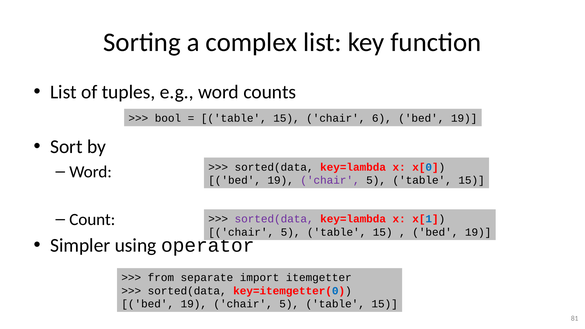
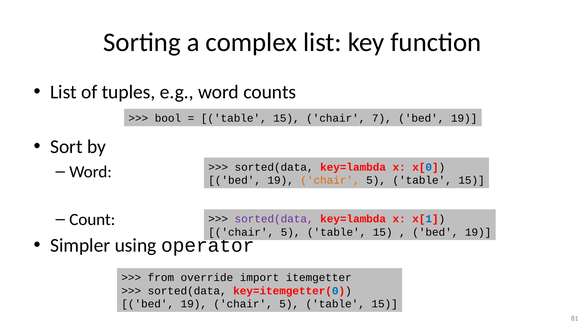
6: 6 -> 7 (382, 118)
chair colour: purple -> orange (330, 180)
separate: separate -> override (207, 278)
